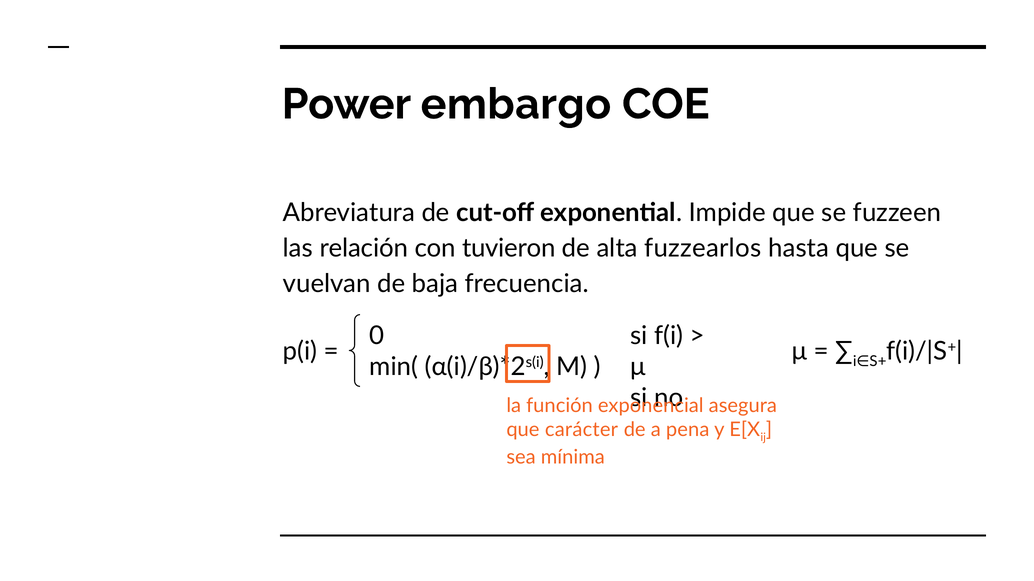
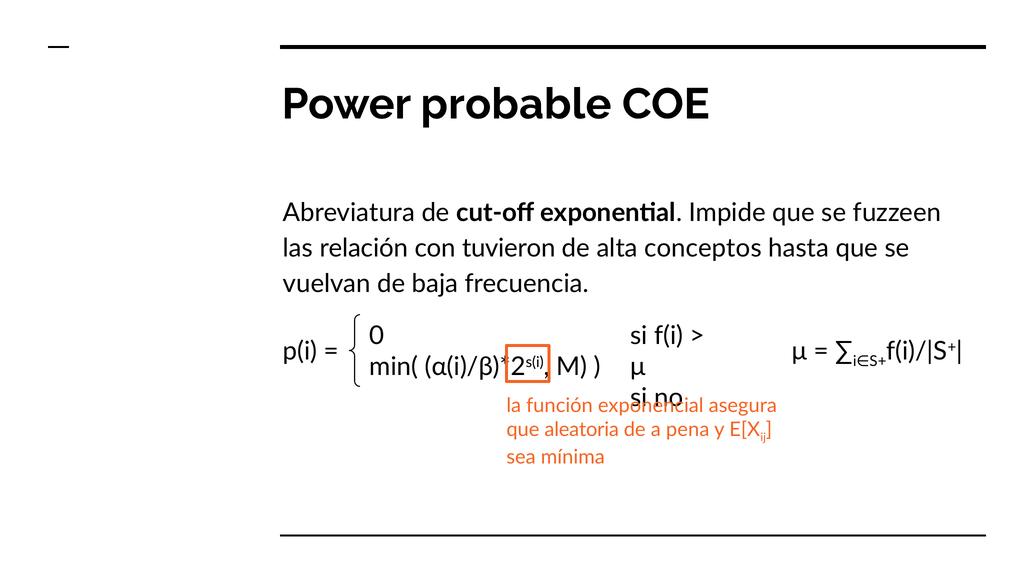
embargo: embargo -> probable (516, 104)
fuzzearlos: fuzzearlos -> conceptos (703, 248)
carácter: carácter -> aleatoria (582, 430)
